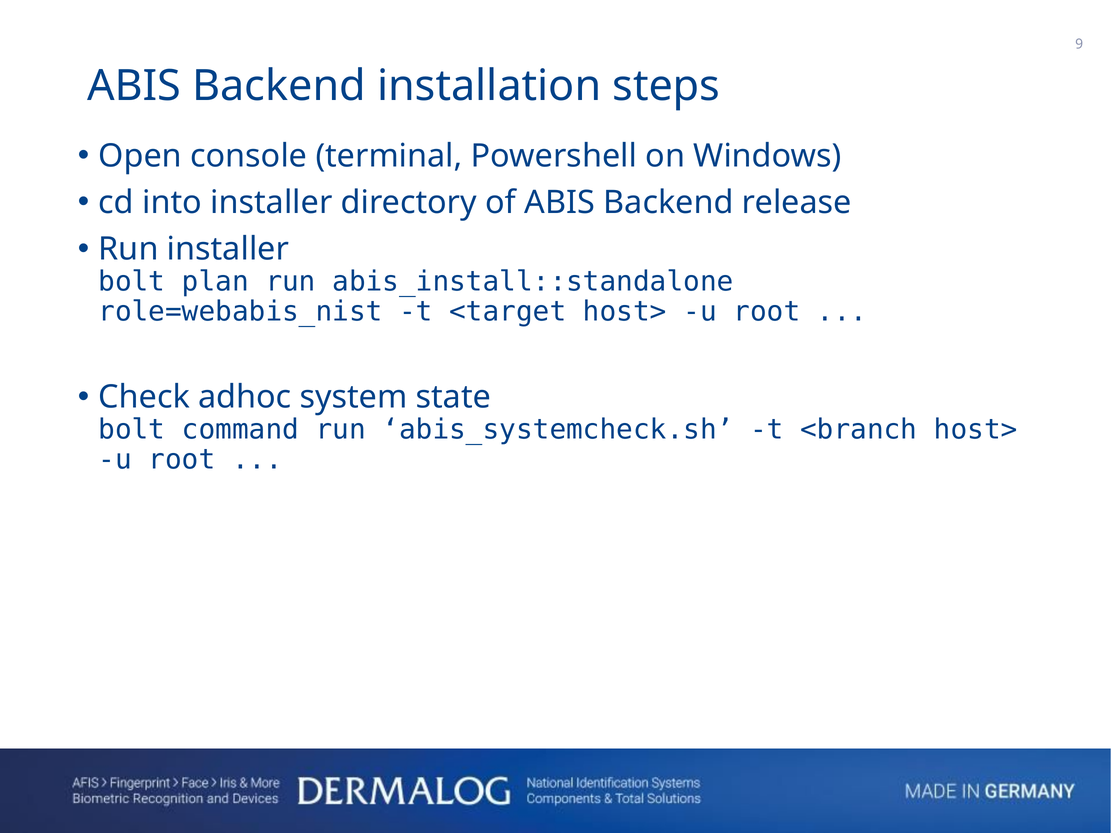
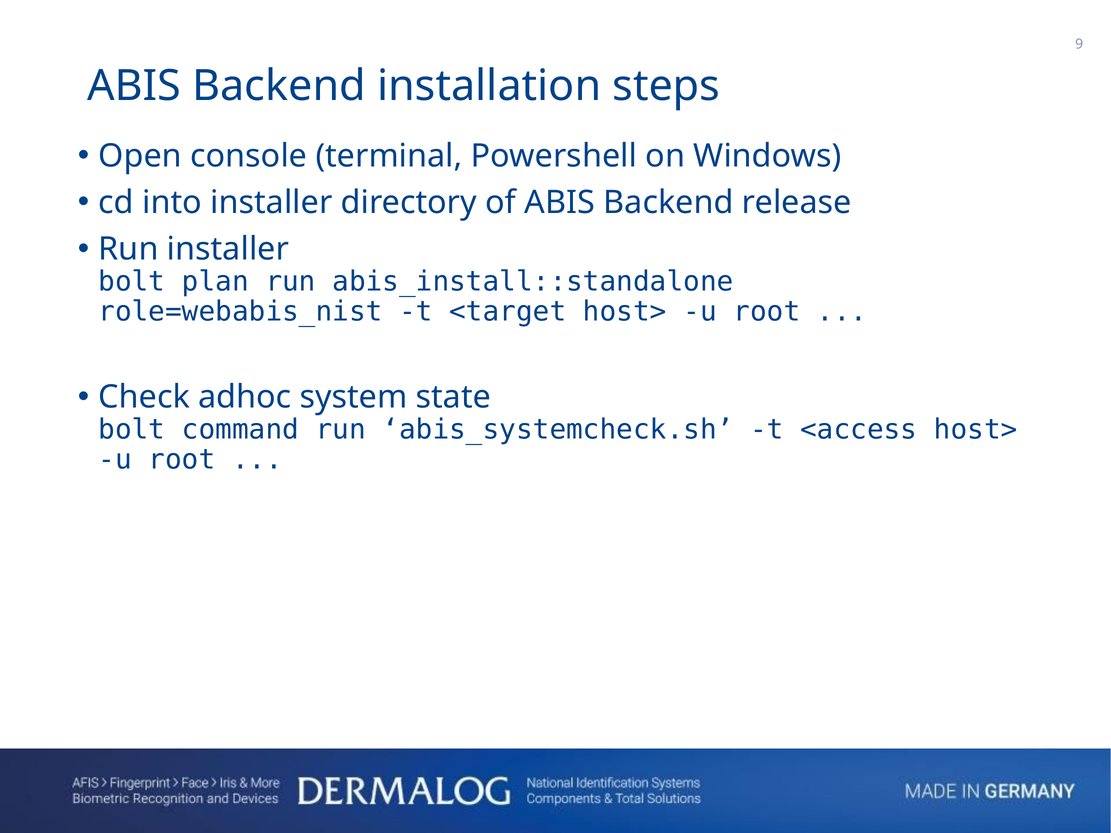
<branch: <branch -> <access (859, 430)
